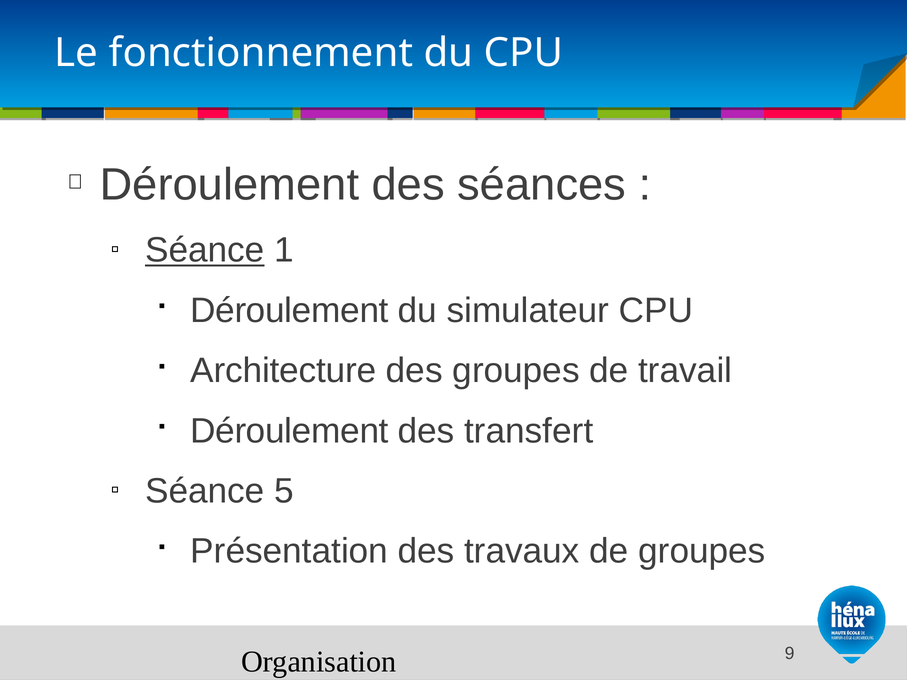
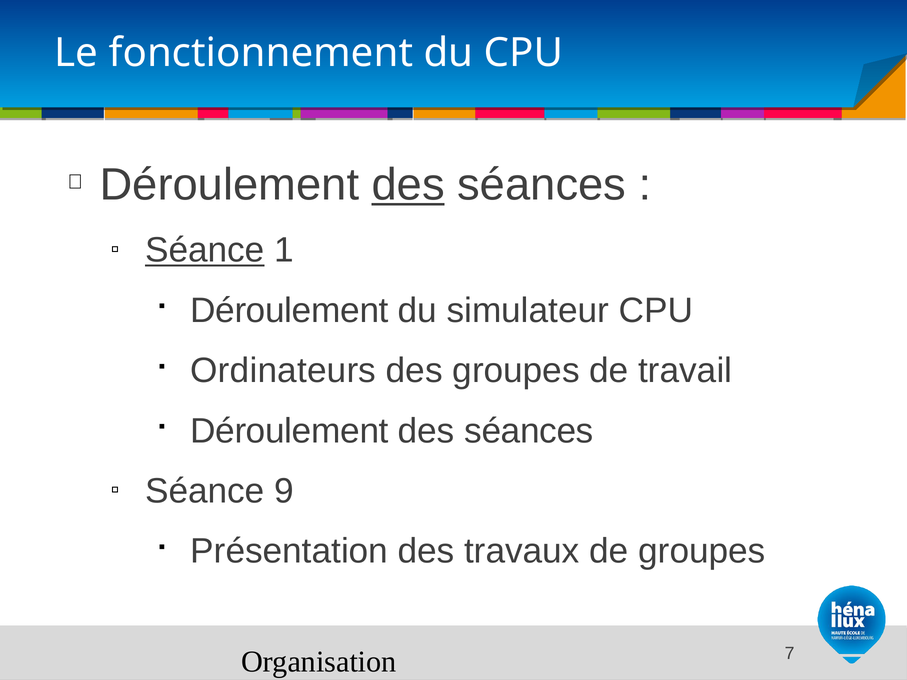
des underline: none -> present (408, 185)
Architecture: Architecture -> Ordinateurs (283, 371)
transfert: transfert -> séances (529, 431)
5: 5 -> 9 (284, 491)
9: 9 -> 7 (790, 654)
